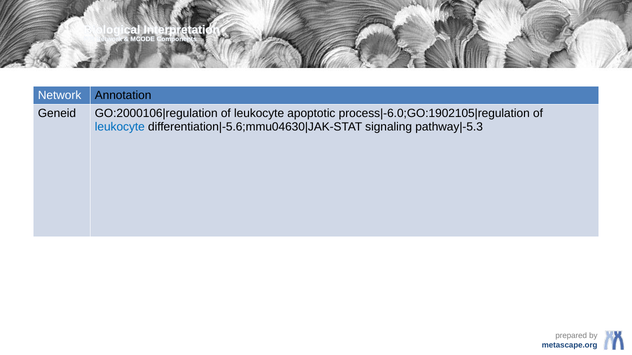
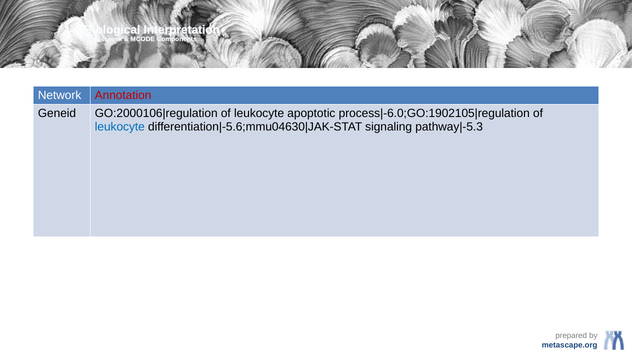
Annotation colour: black -> red (123, 96)
